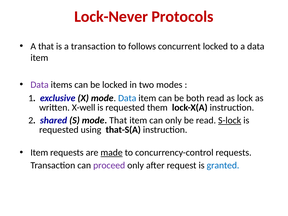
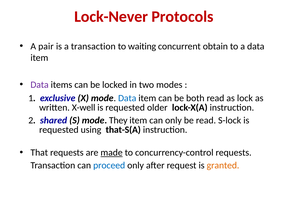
A that: that -> pair (46, 46)
follows: follows -> waiting (142, 46)
concurrent locked: locked -> obtain (215, 46)
them: them -> older (157, 107)
mode That: That -> They (118, 120)
S-lock underline: present -> none (230, 120)
Item: Item -> That (39, 153)
proceed colour: purple -> blue (109, 165)
granted colour: blue -> orange (223, 165)
